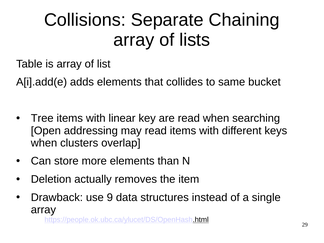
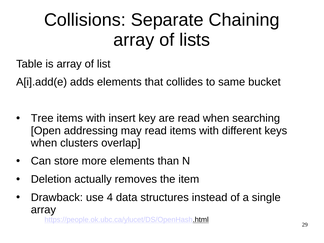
linear: linear -> insert (122, 118)
9: 9 -> 4 (110, 197)
